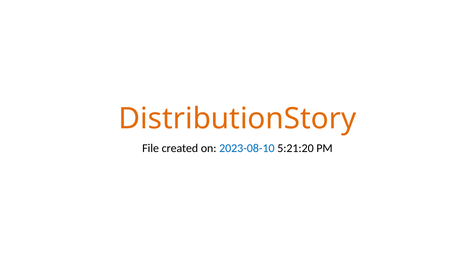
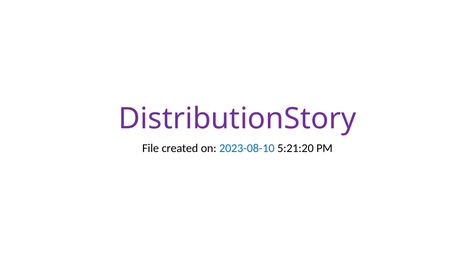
DistributionStory colour: orange -> purple (237, 119)
